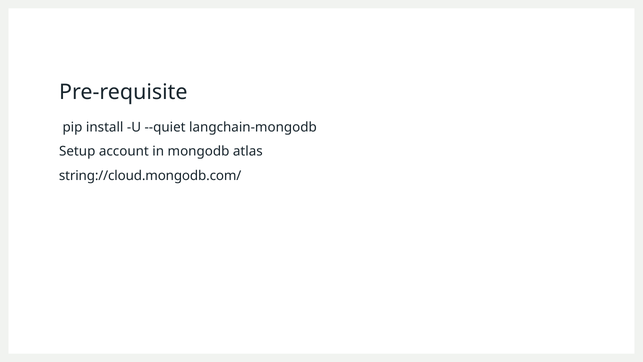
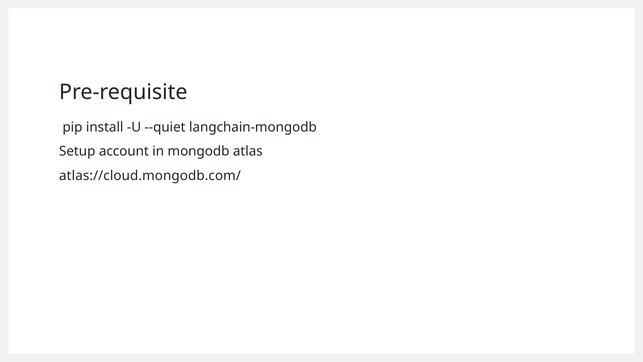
string://cloud.mongodb.com/: string://cloud.mongodb.com/ -> atlas://cloud.mongodb.com/ (150, 176)
